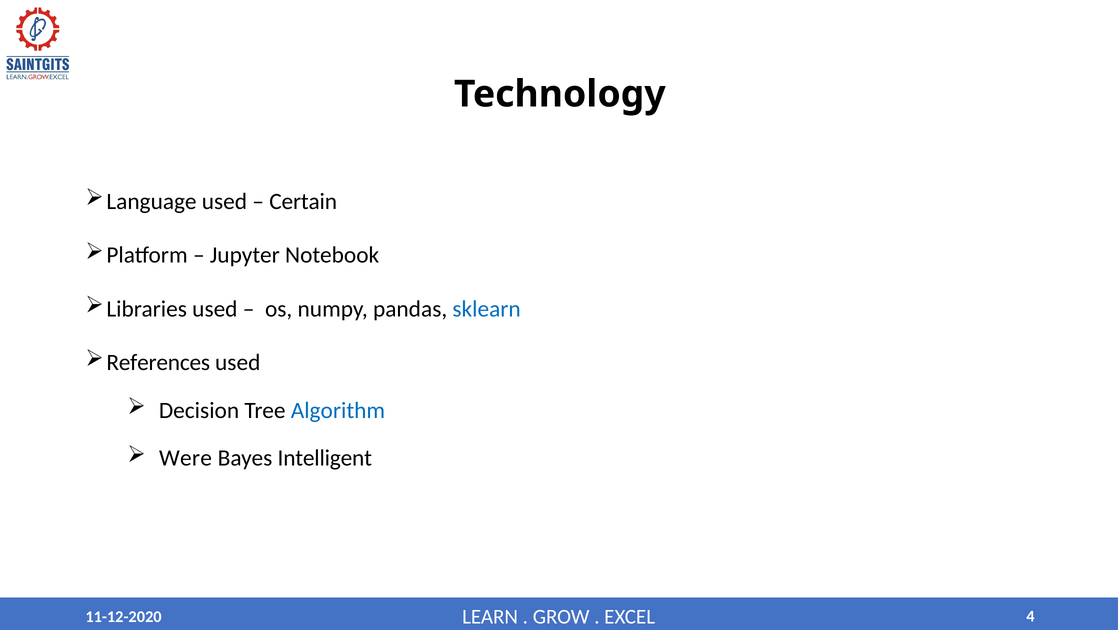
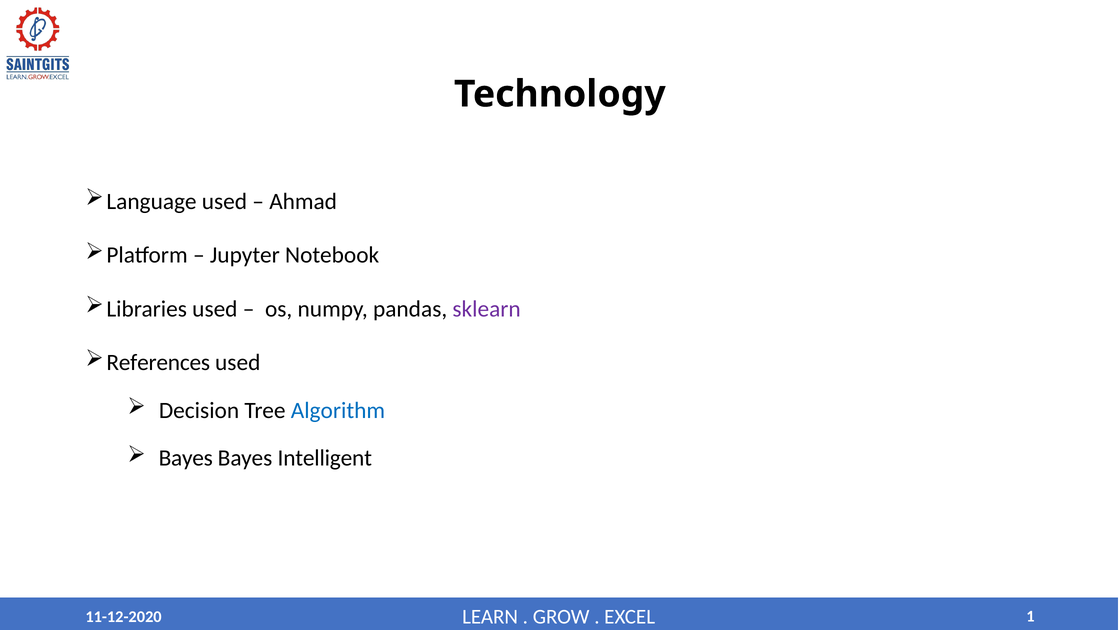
Certain: Certain -> Ahmad (303, 202)
sklearn colour: blue -> purple (487, 309)
Were: Were -> Bayes (186, 458)
4: 4 -> 1 (1030, 617)
